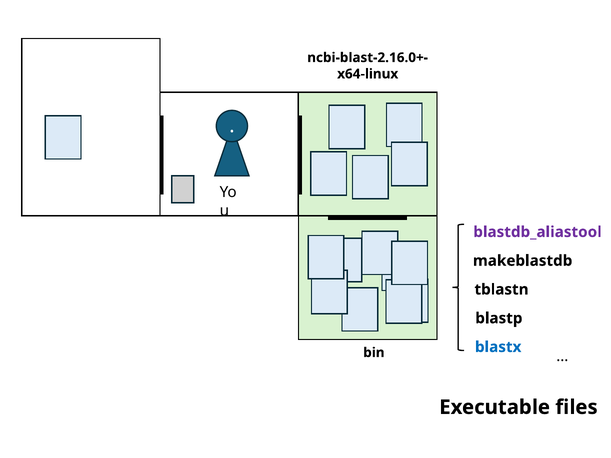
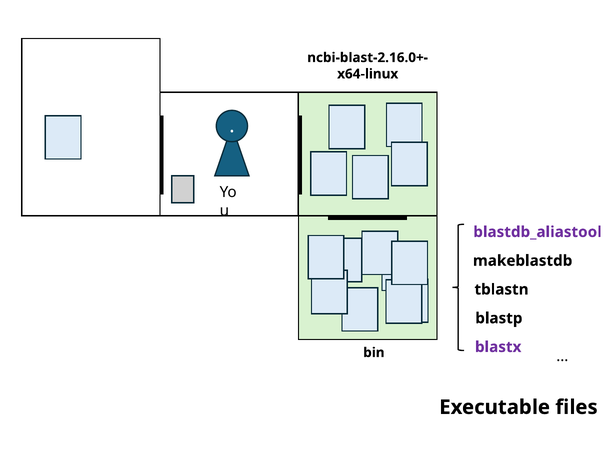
blastx colour: blue -> purple (498, 347)
